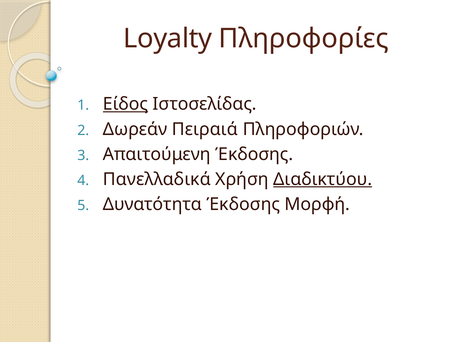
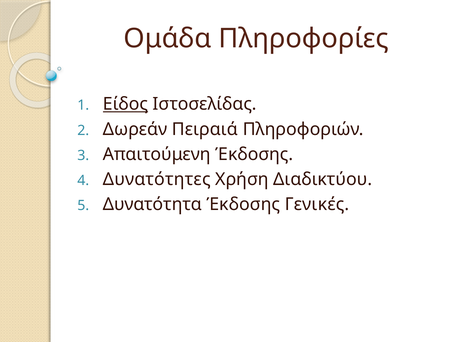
Loyalty: Loyalty -> Ομάδα (168, 38)
Πανελλαδικά: Πανελλαδικά -> Δυνατότητες (157, 179)
Διαδικτύου underline: present -> none (323, 179)
Μορφή: Μορφή -> Γενικές (317, 204)
